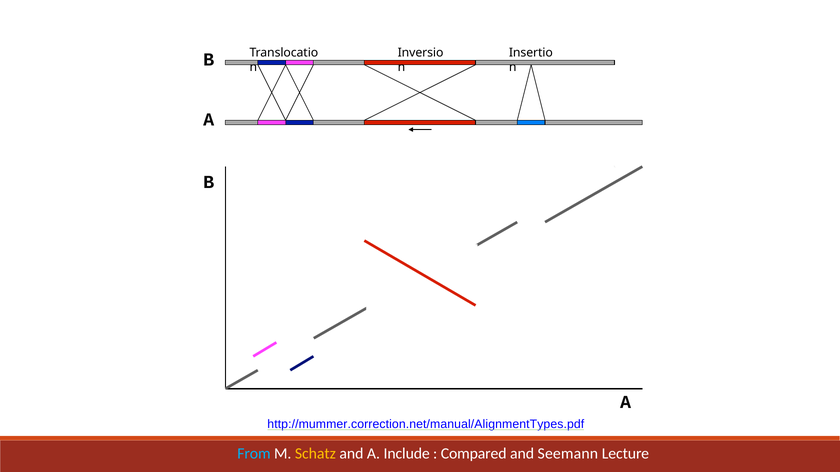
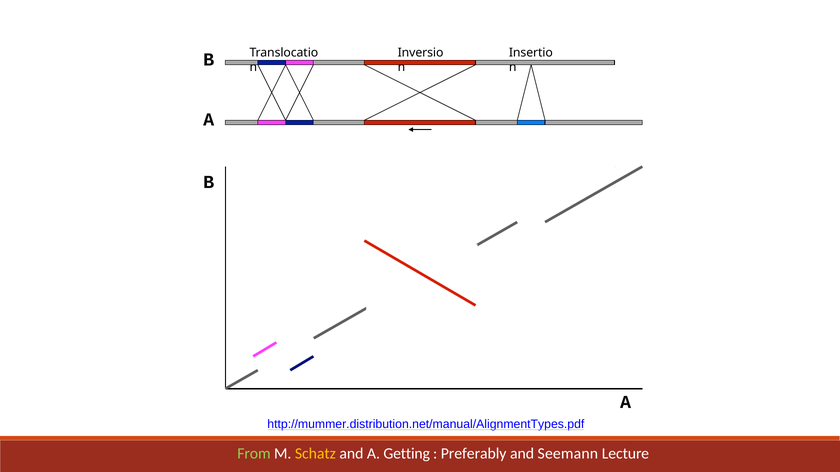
http://mummer.correction.net/manual/AlignmentTypes.pdf: http://mummer.correction.net/manual/AlignmentTypes.pdf -> http://mummer.distribution.net/manual/AlignmentTypes.pdf (426, 425)
From colour: light blue -> light green (254, 454)
Include: Include -> Getting (407, 454)
Compared: Compared -> Preferably (474, 454)
